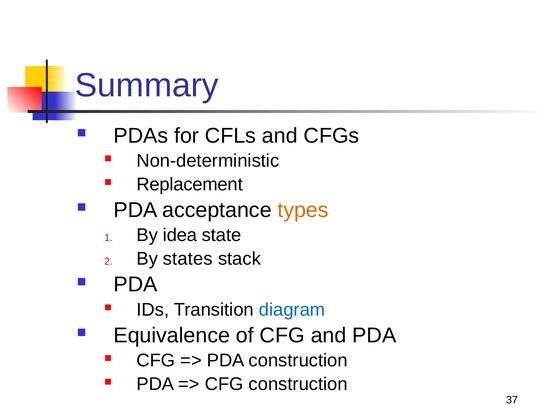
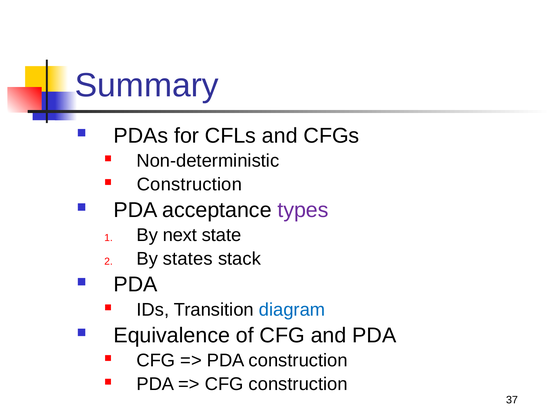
Replacement: Replacement -> Construction (189, 184)
types colour: orange -> purple (303, 210)
idea: idea -> next (180, 235)
